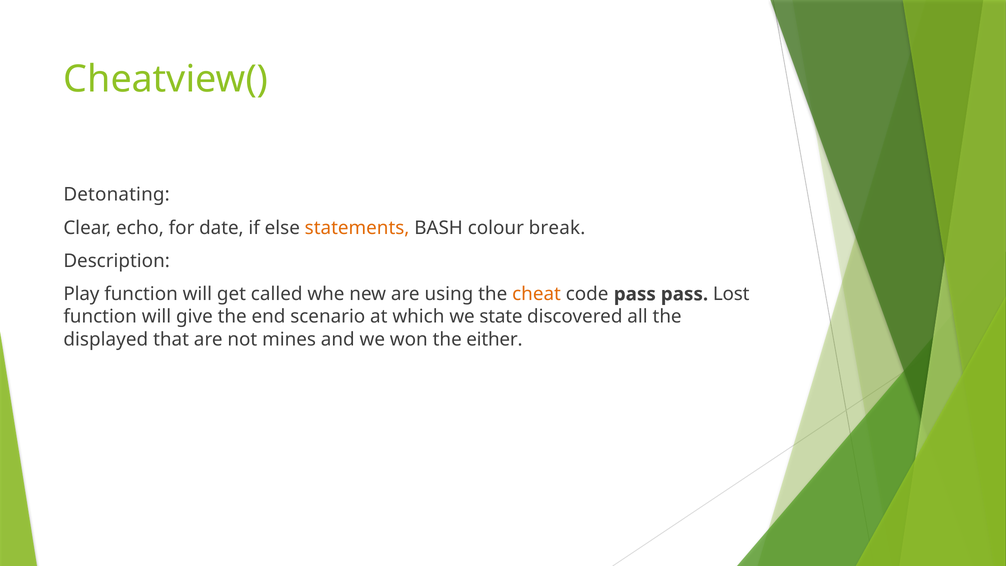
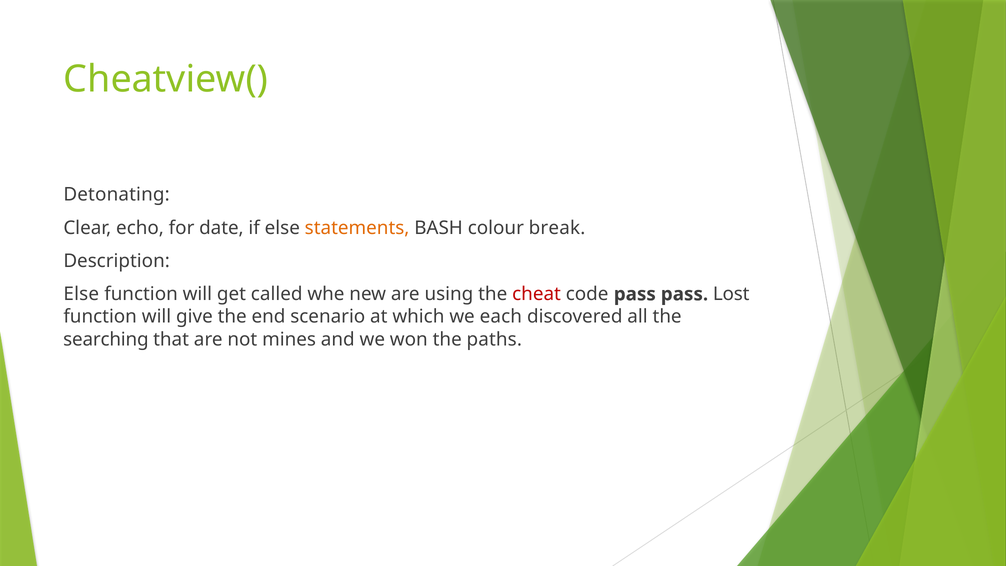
Play: Play -> Else (81, 294)
cheat colour: orange -> red (537, 294)
state: state -> each (501, 317)
displayed: displayed -> searching (106, 339)
either: either -> paths (494, 339)
